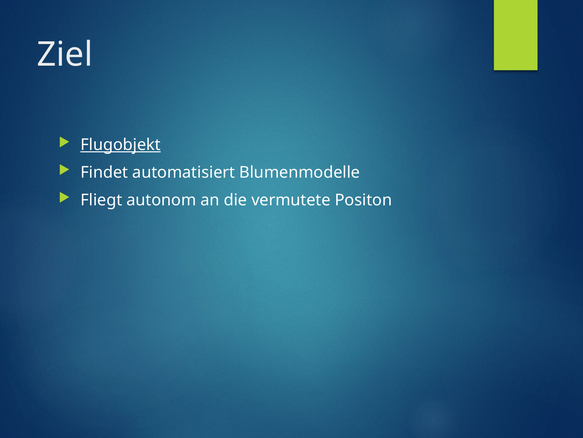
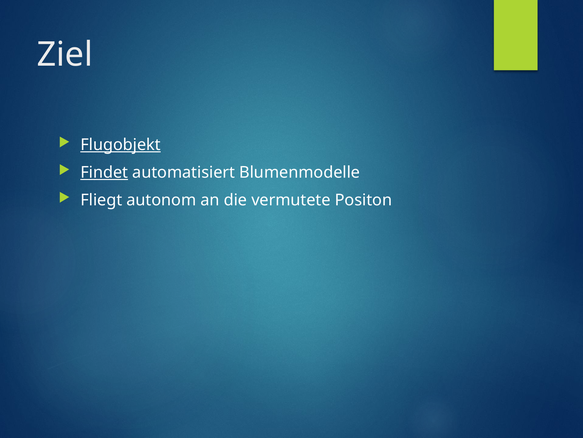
Findet underline: none -> present (104, 172)
